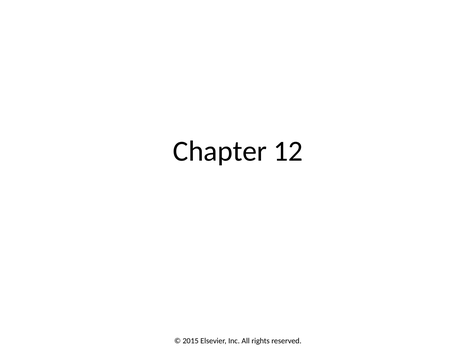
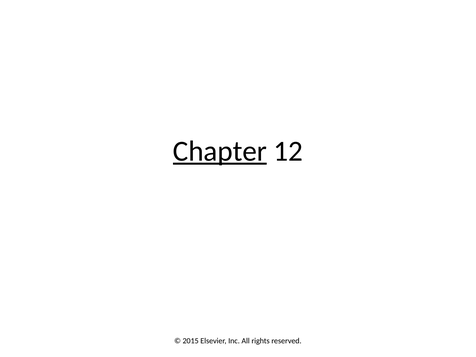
Chapter underline: none -> present (220, 151)
